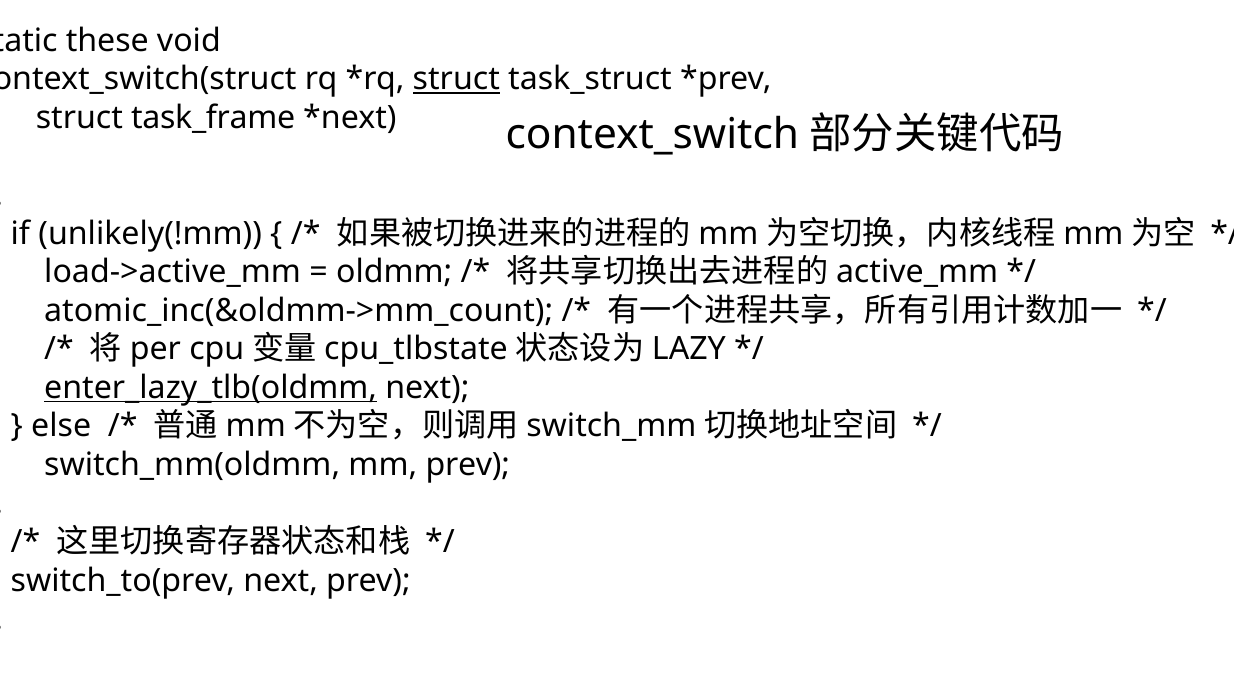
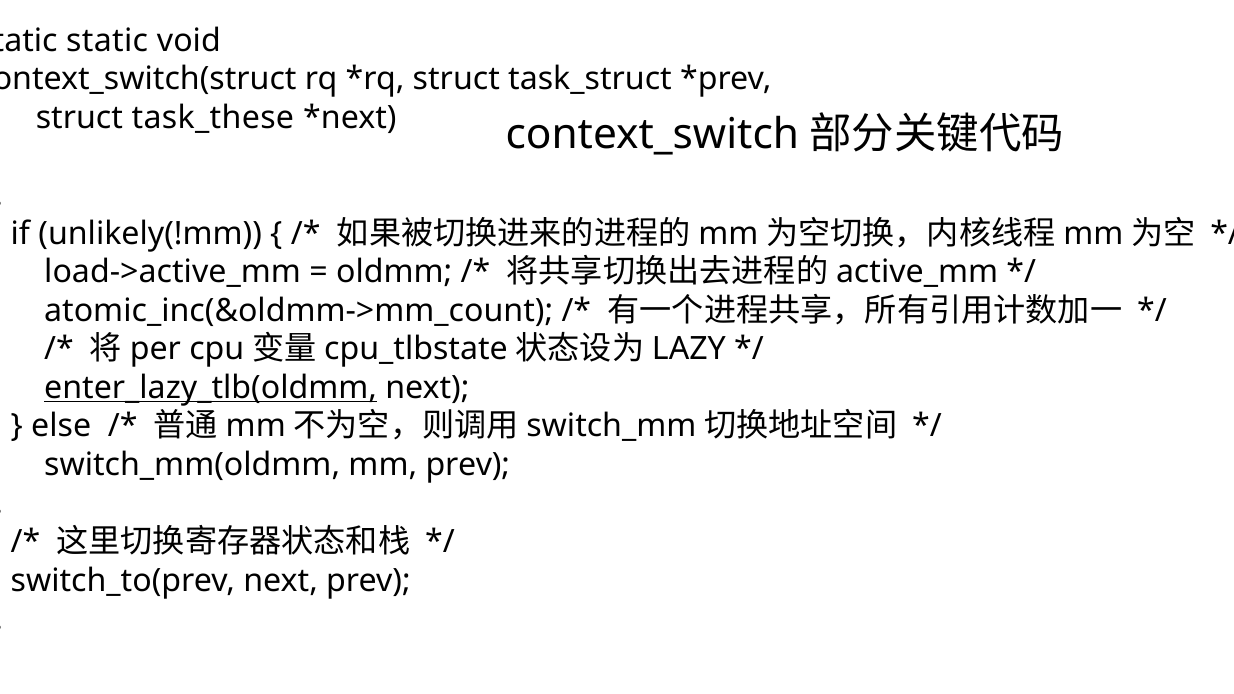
these: these -> static (107, 41)
struct underline: present -> none (456, 79)
task_frame: task_frame -> task_these (213, 118)
